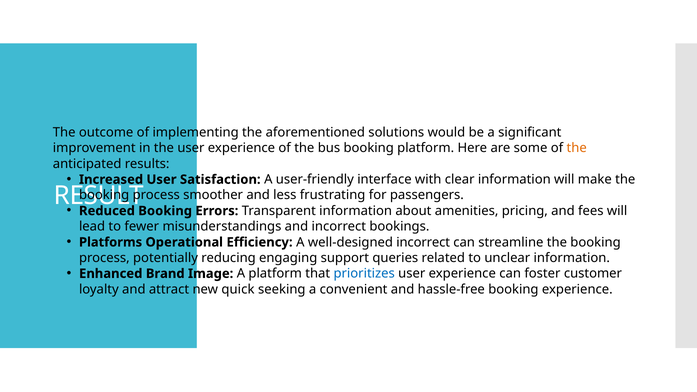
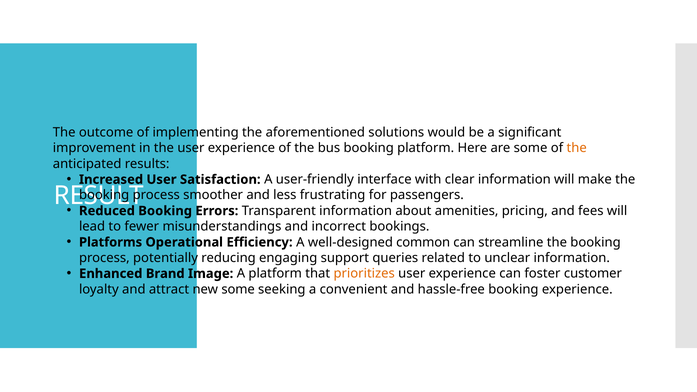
well-designed incorrect: incorrect -> common (423, 242)
prioritizes colour: blue -> orange (364, 274)
new quick: quick -> some (238, 289)
